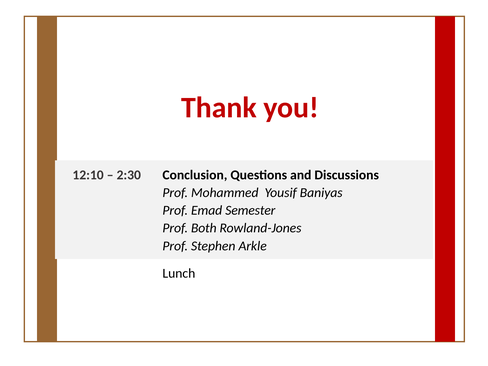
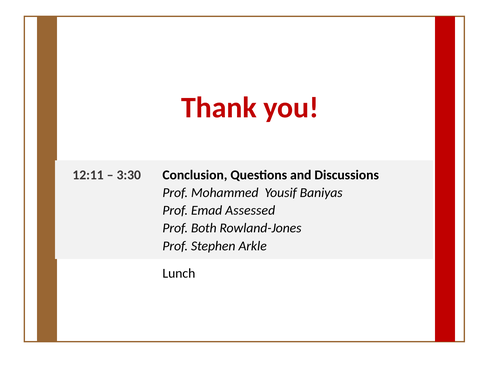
12:10: 12:10 -> 12:11 (88, 175)
2:30: 2:30 -> 3:30 (129, 175)
Semester: Semester -> Assessed (250, 210)
